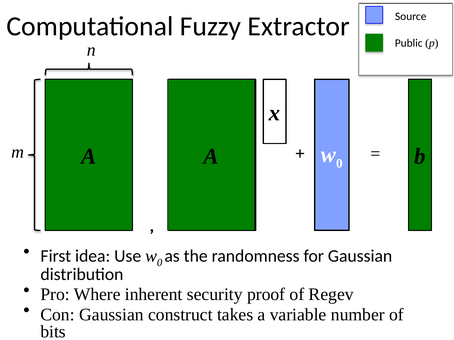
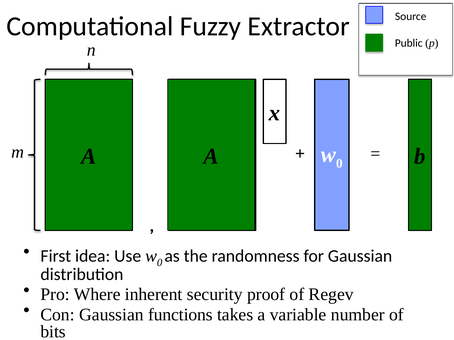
construct: construct -> functions (180, 315)
